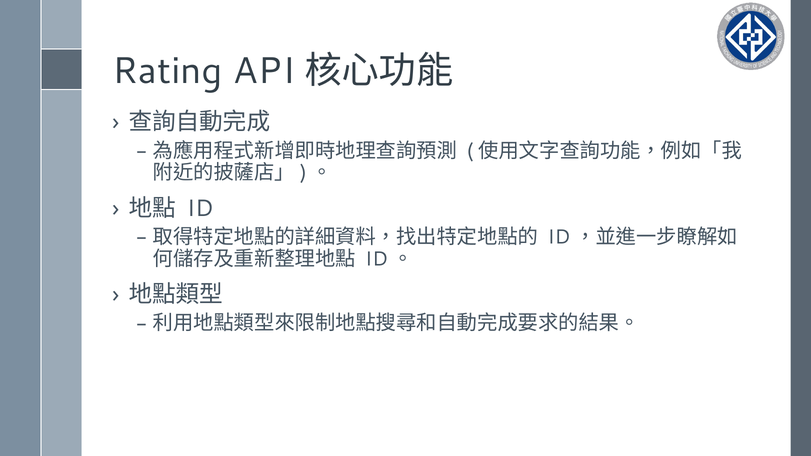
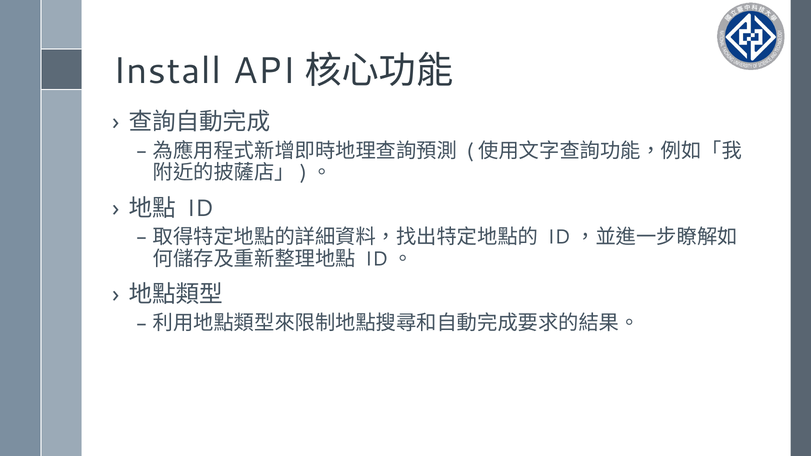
Rating: Rating -> Install (167, 71)
